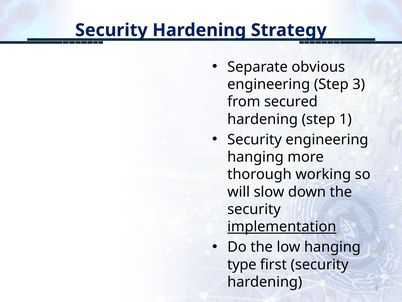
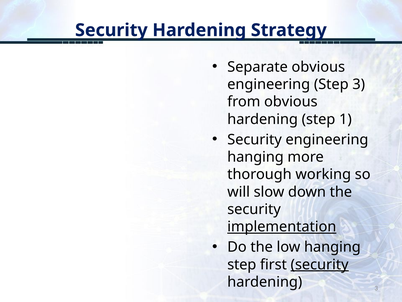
from secured: secured -> obvious (291, 102)
type: type -> step (242, 264)
security underline: none -> present (320, 264)
